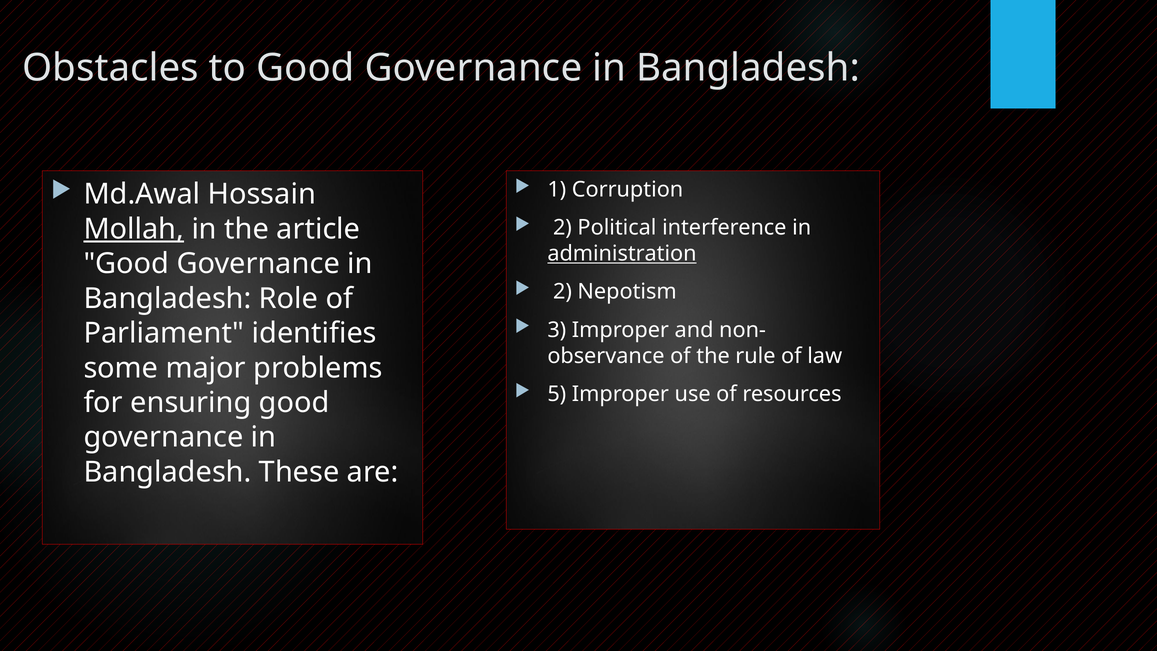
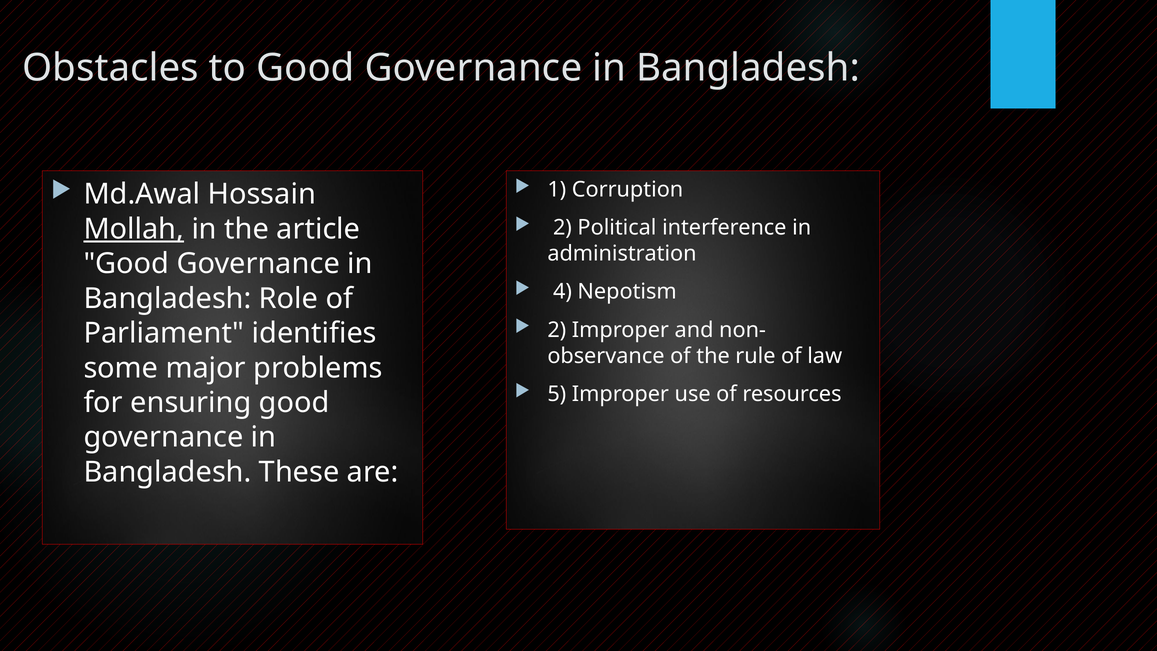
administration underline: present -> none (622, 254)
2: 2 -> 4 (562, 292)
3: 3 -> 2 (557, 330)
